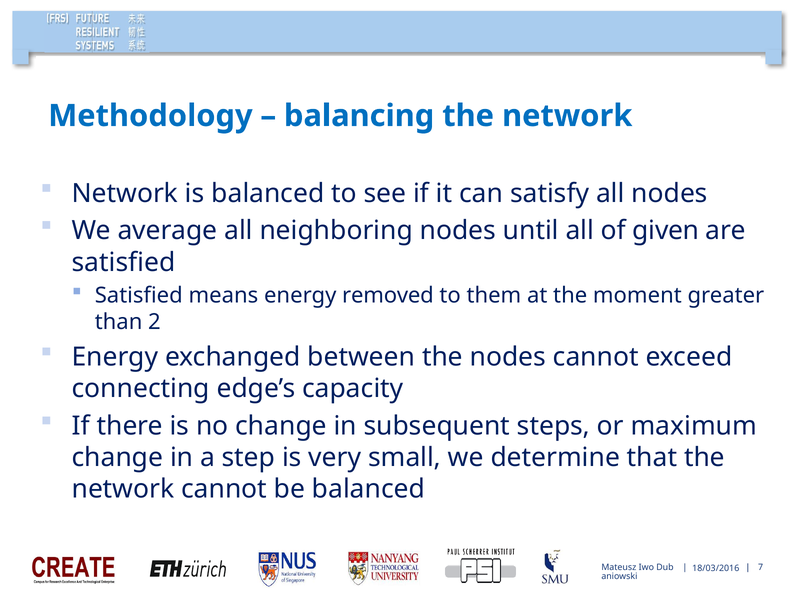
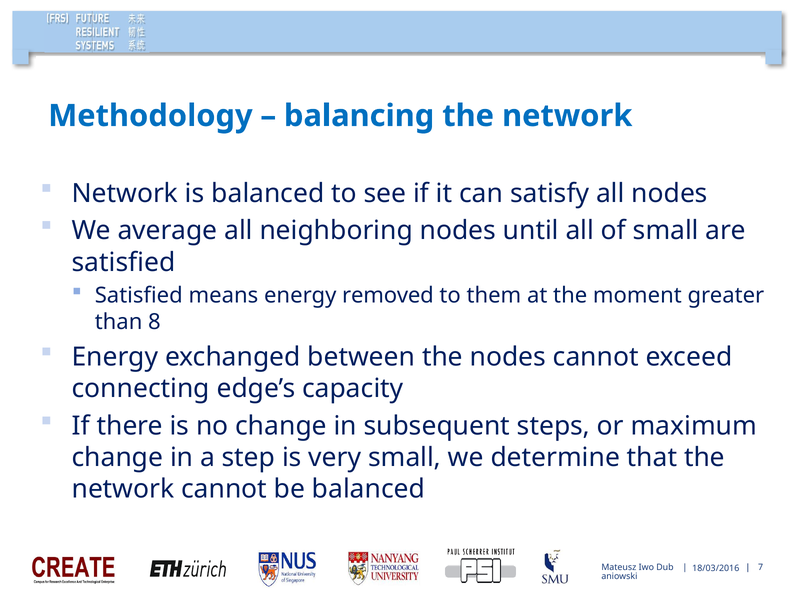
of given: given -> small (666, 231)
2: 2 -> 8 (154, 322)
